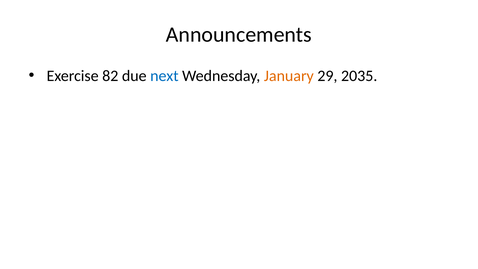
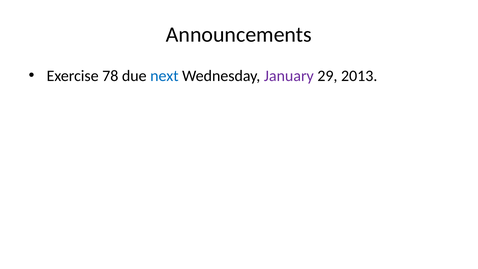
82: 82 -> 78 (110, 76)
January colour: orange -> purple (289, 76)
2035: 2035 -> 2013 (359, 76)
